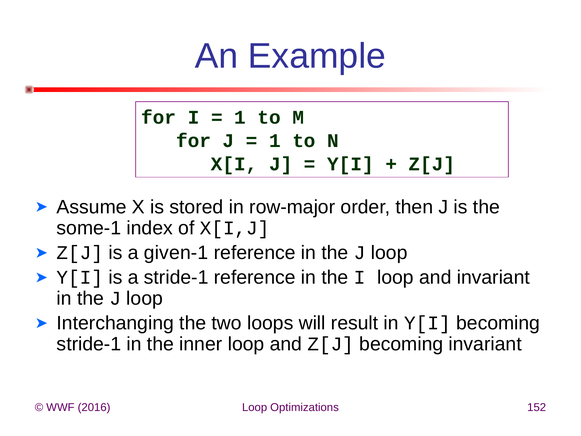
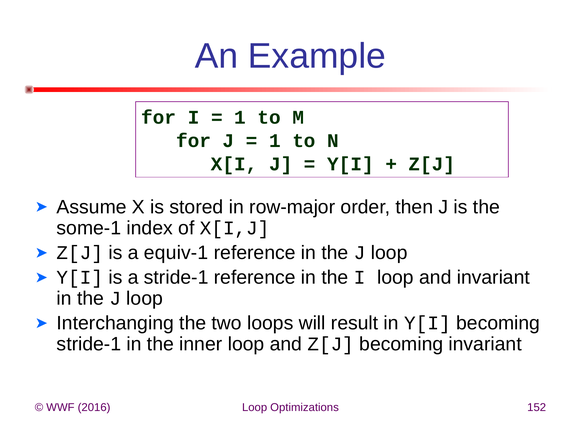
given-1: given-1 -> equiv-1 (176, 253)
